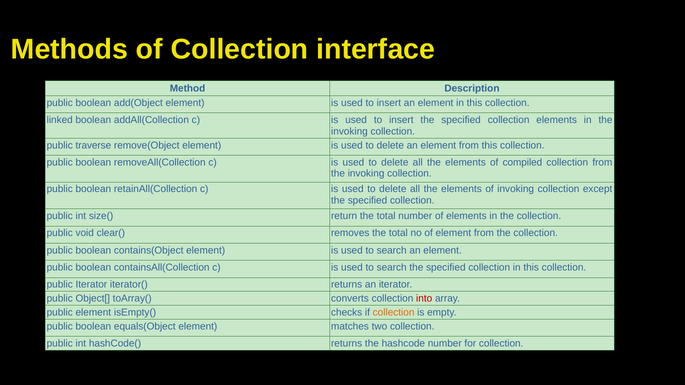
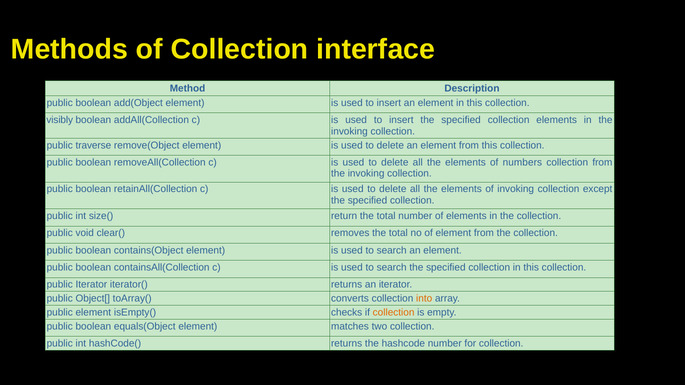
linked: linked -> visibly (60, 120)
compiled: compiled -> numbers (522, 162)
into colour: red -> orange (424, 299)
